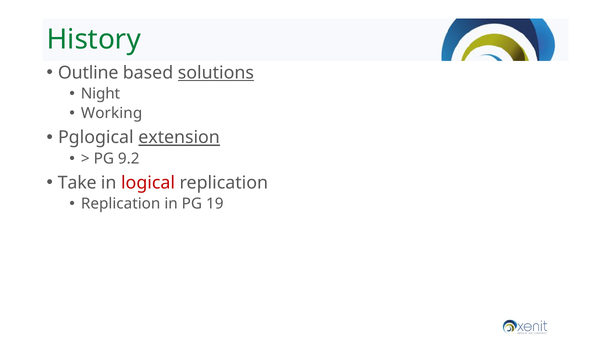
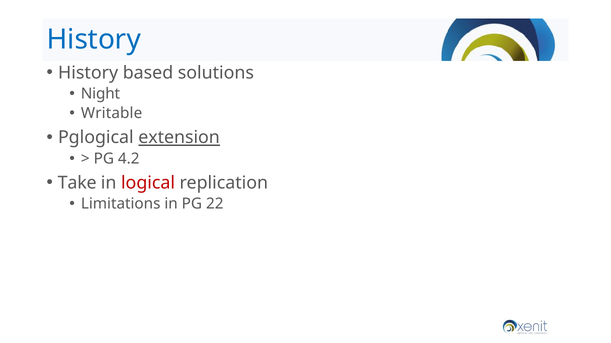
History colour: green -> blue (94, 39)
Outline: Outline -> History (88, 73)
solutions underline: present -> none (216, 73)
Working: Working -> Writable (112, 114)
9.2: 9.2 -> 4.2 (129, 159)
Replication: Replication -> Limitations (121, 204)
19: 19 -> 22 (215, 204)
